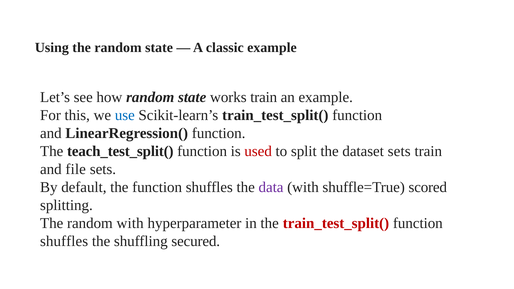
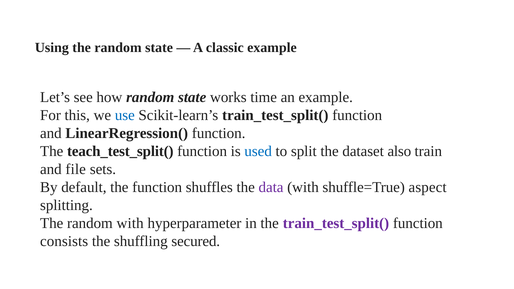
works train: train -> time (264, 97)
used colour: red -> blue (258, 151)
dataset sets: sets -> also (399, 151)
scored: scored -> aspect (428, 187)
train_test_split( colour: red -> purple (336, 223)
shuffles: shuffles -> consists (64, 241)
